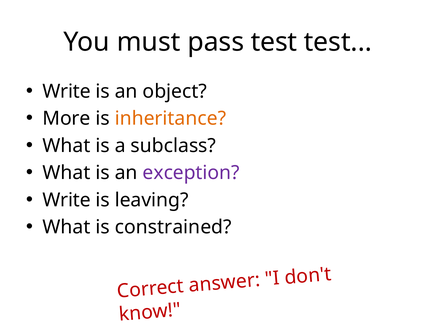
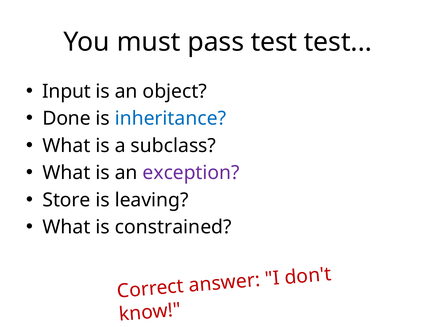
Write: Write -> Input (67, 91)
More: More -> Done (67, 119)
inheritance colour: orange -> blue (170, 119)
Write: Write -> Store (67, 200)
